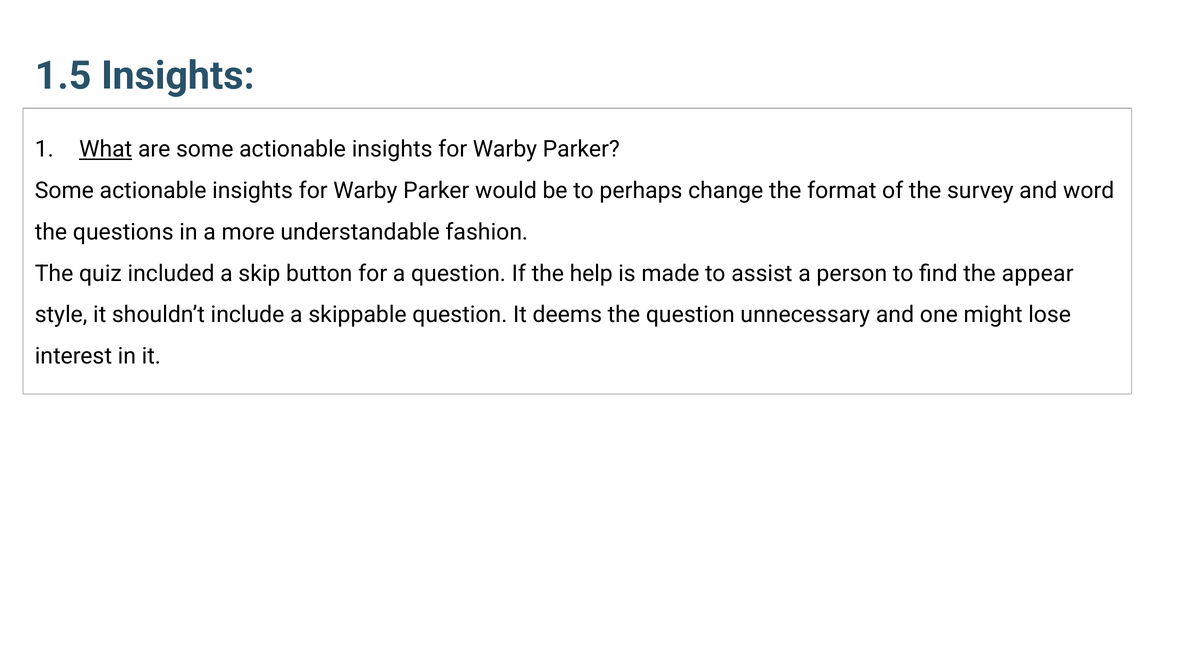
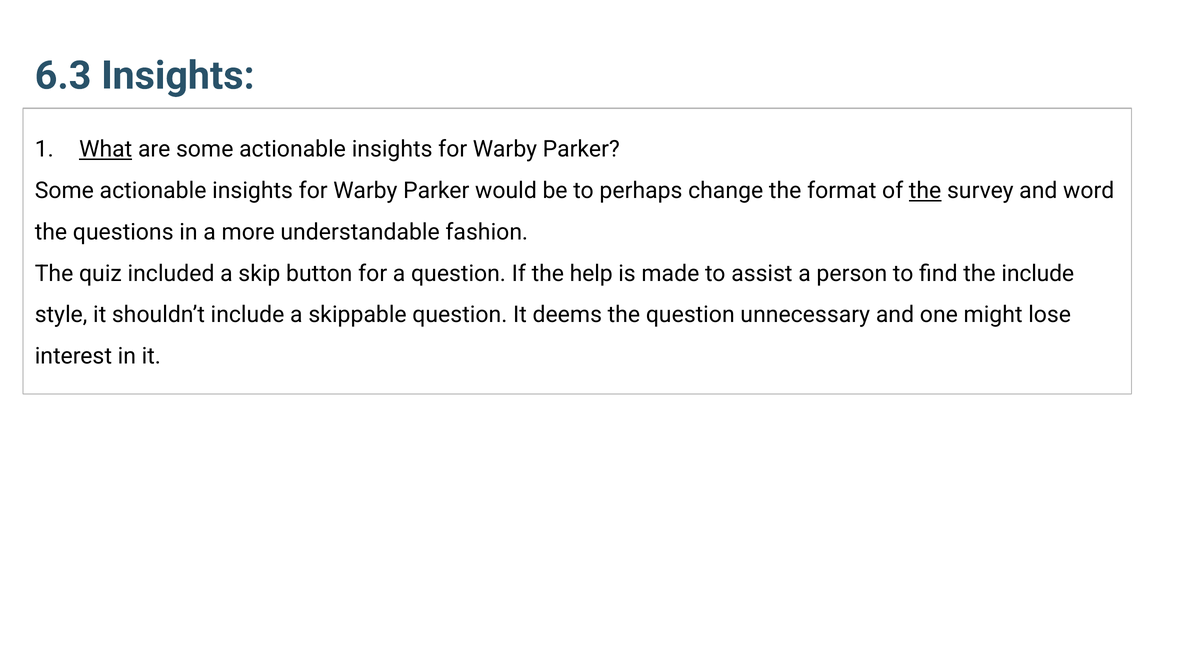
1.5: 1.5 -> 6.3 (63, 76)
the underline: none -> present (925, 191)
the appear: appear -> include (1038, 273)
